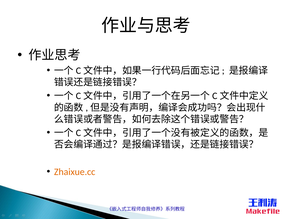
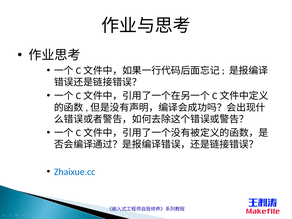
Zhaixue.cc colour: orange -> blue (75, 172)
